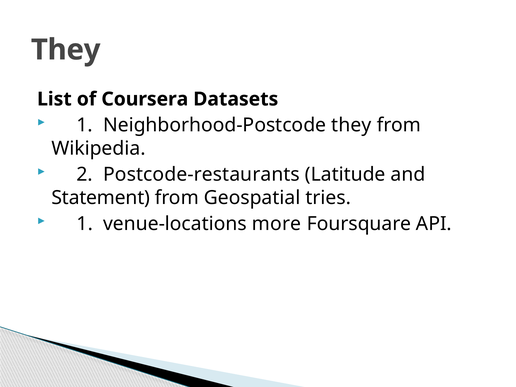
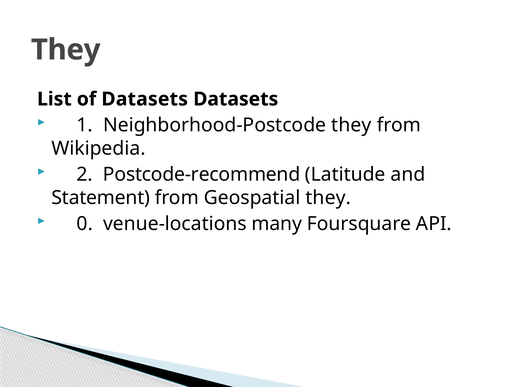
of Coursera: Coursera -> Datasets (145, 99)
Postcode-restaurants: Postcode-restaurants -> Postcode-recommend (202, 175)
Geospatial tries: tries -> they (328, 198)
1: 1 -> 0 (85, 224)
more: more -> many (277, 224)
